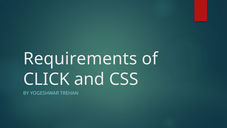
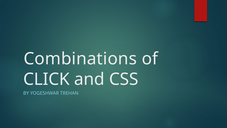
Requirements: Requirements -> Combinations (80, 59)
